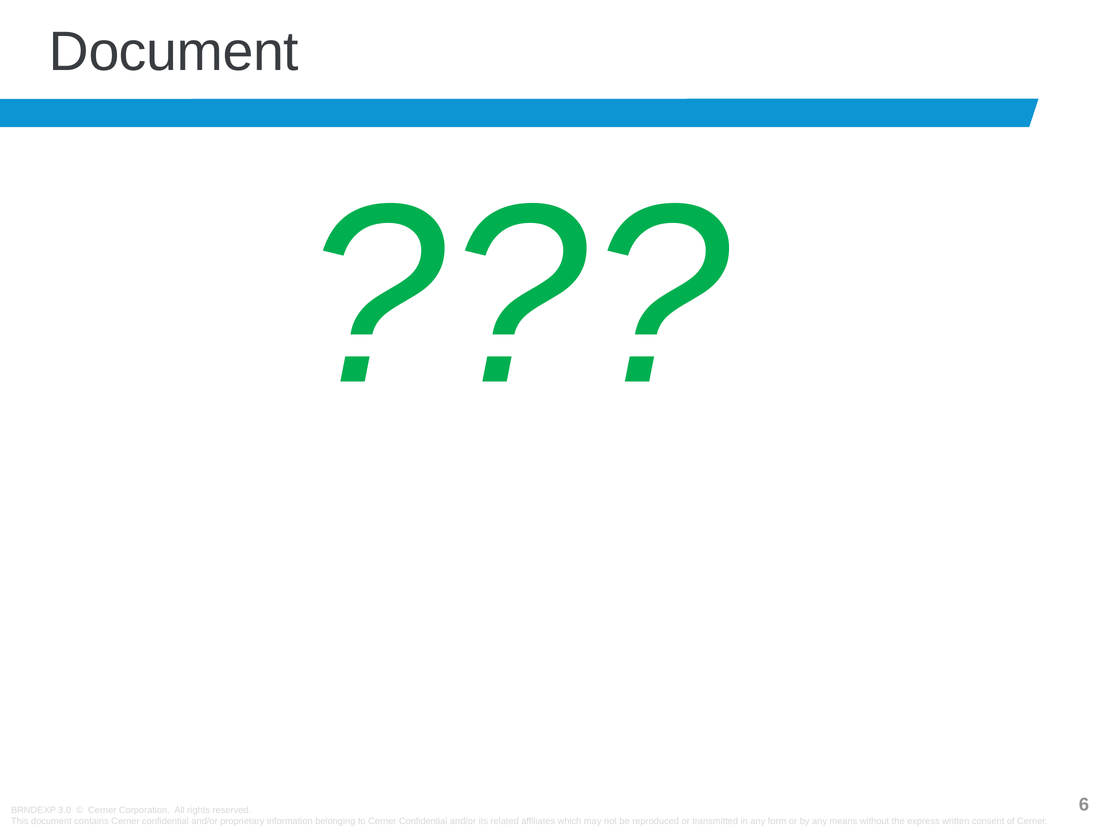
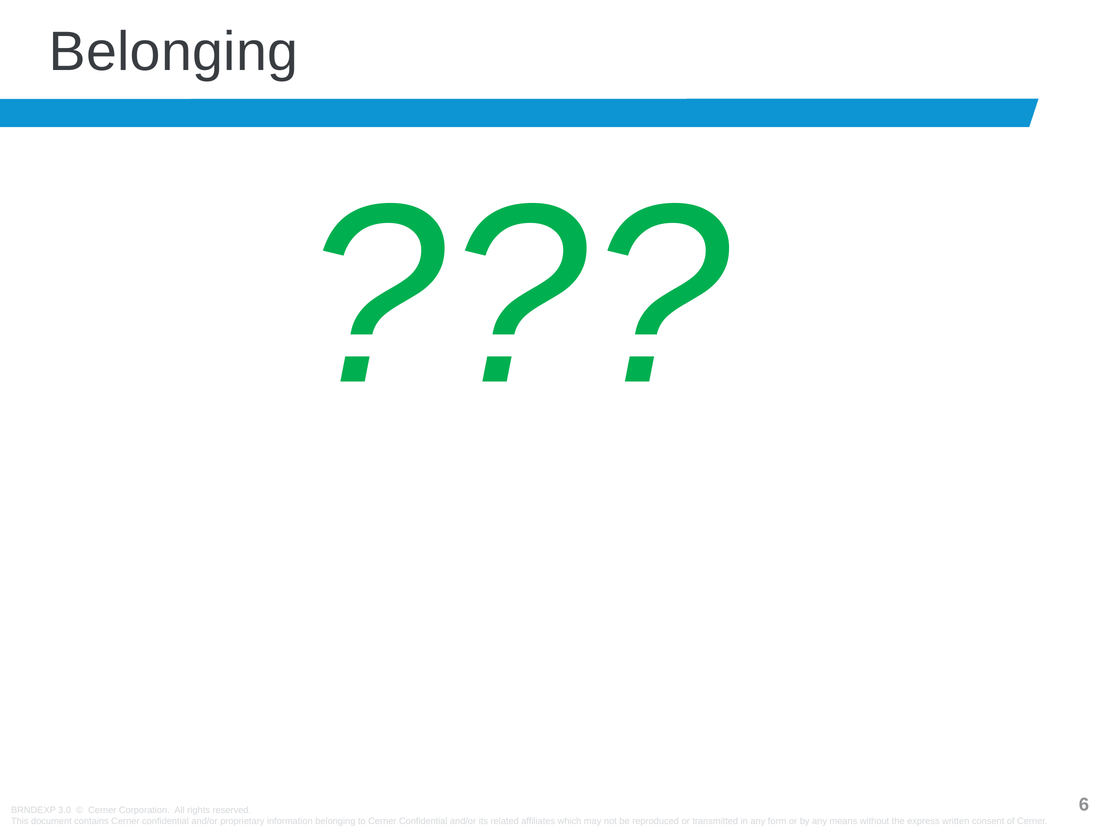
Document: Document -> Belonging (173, 52)
